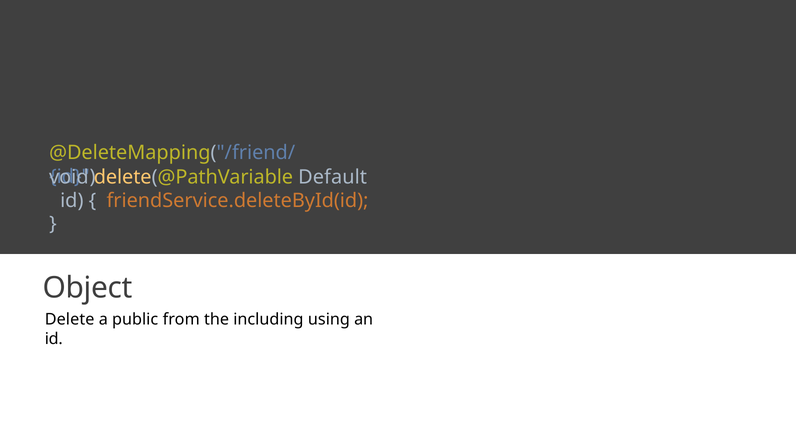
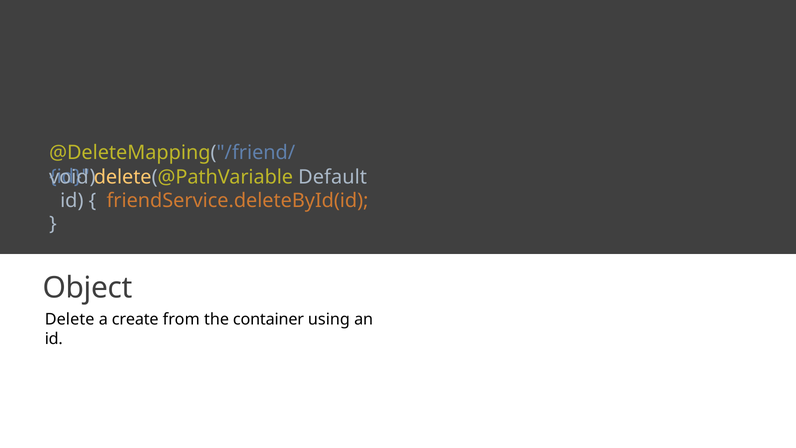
public: public -> create (135, 319)
including: including -> container (268, 319)
